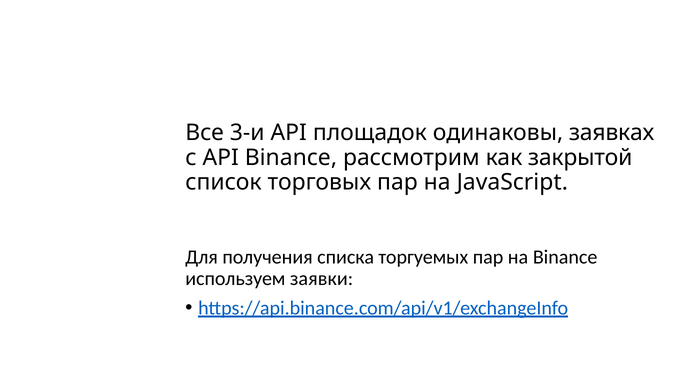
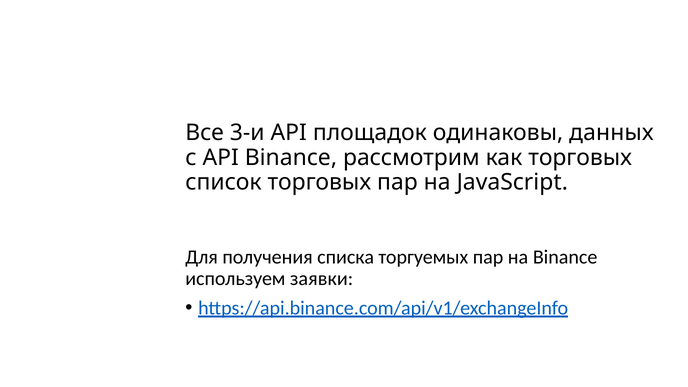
заявках: заявках -> данных (611, 133)
как закрытой: закрытой -> торговых (580, 157)
